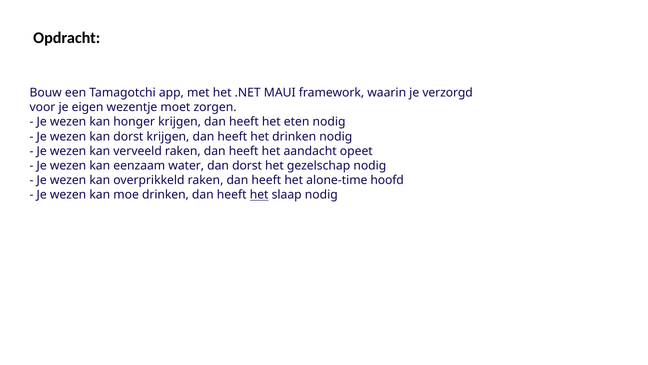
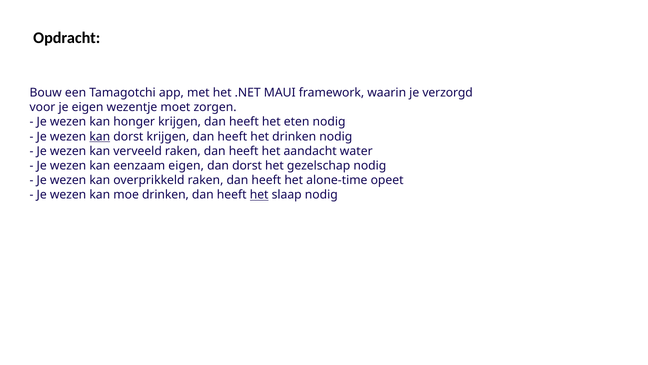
kan underline: none -> present (100, 136)
opeet: opeet -> water (356, 151)
eenzaam water: water -> eigen (186, 165)
hoofd: hoofd -> opeet (387, 180)
